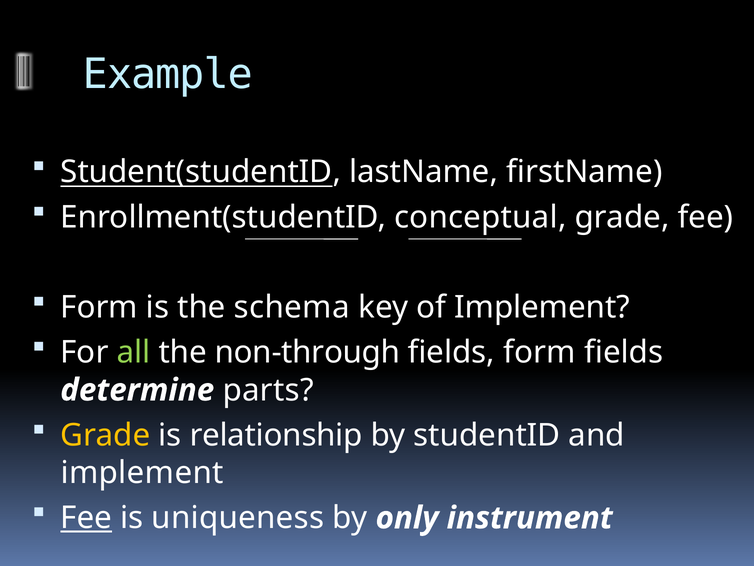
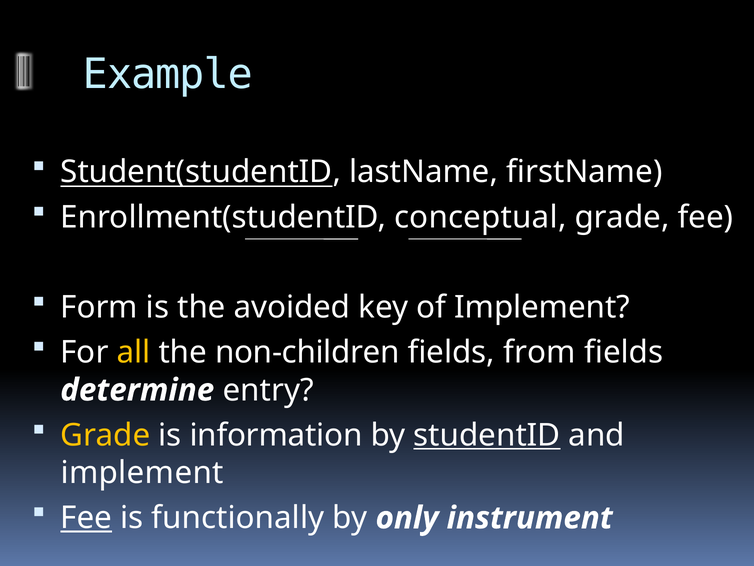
schema: schema -> avoided (292, 307)
all colour: light green -> yellow (134, 352)
non-through: non-through -> non-children (307, 352)
fields form: form -> from (539, 352)
parts: parts -> entry (268, 390)
relationship: relationship -> information (276, 435)
studentID underline: none -> present (487, 435)
uniqueness: uniqueness -> functionally (238, 518)
